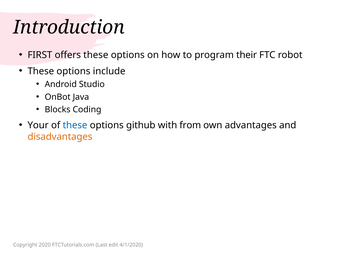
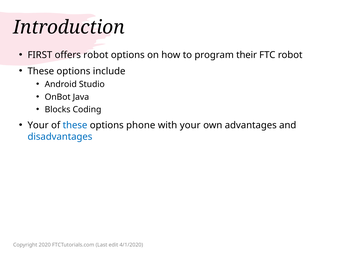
offers these: these -> robot (96, 55)
github: github -> phone (141, 125)
with from: from -> your (190, 125)
disadvantages colour: orange -> blue (60, 137)
